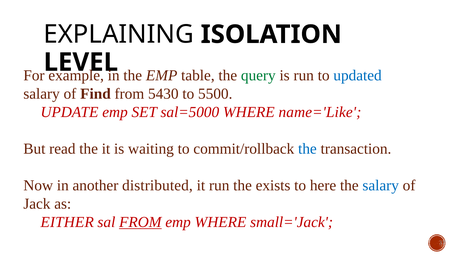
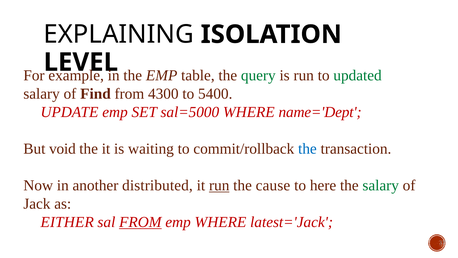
updated colour: blue -> green (358, 75)
5430: 5430 -> 4300 (163, 94)
5500: 5500 -> 5400 (215, 94)
name='Like: name='Like -> name='Dept (320, 112)
read: read -> void (62, 148)
run underline: none -> present (219, 185)
exists: exists -> cause (273, 185)
salary colour: blue -> green (381, 185)
small='Jack: small='Jack -> latest='Jack (292, 222)
